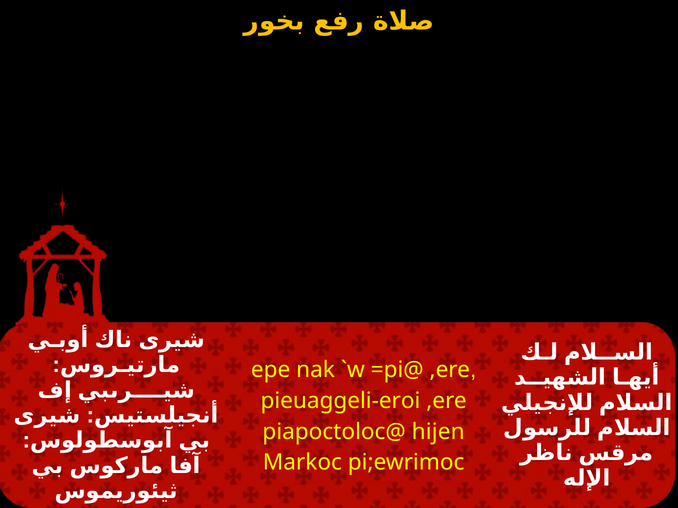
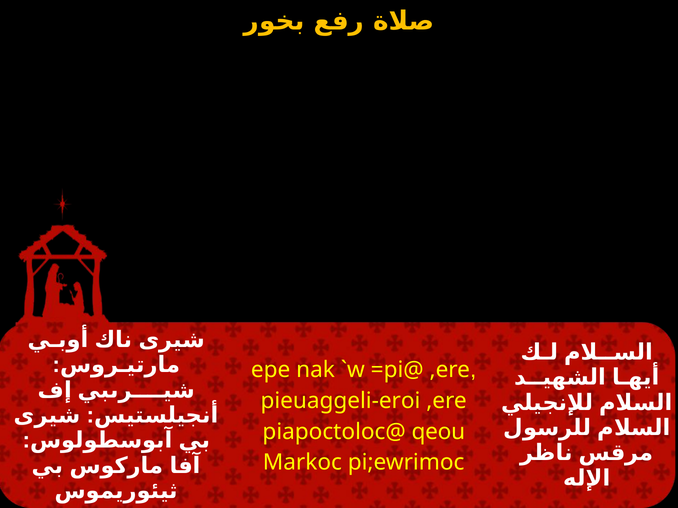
hijen: hijen -> qeou (438, 432)
